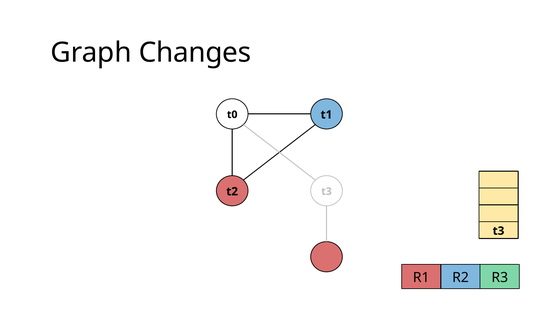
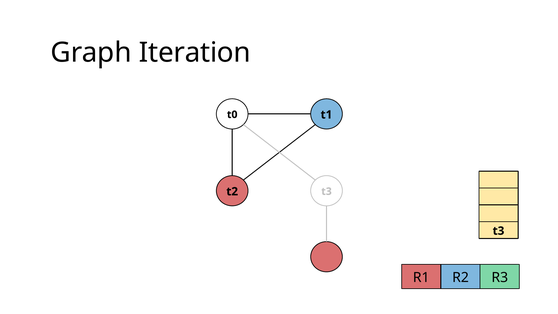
Changes: Changes -> Iteration (195, 53)
